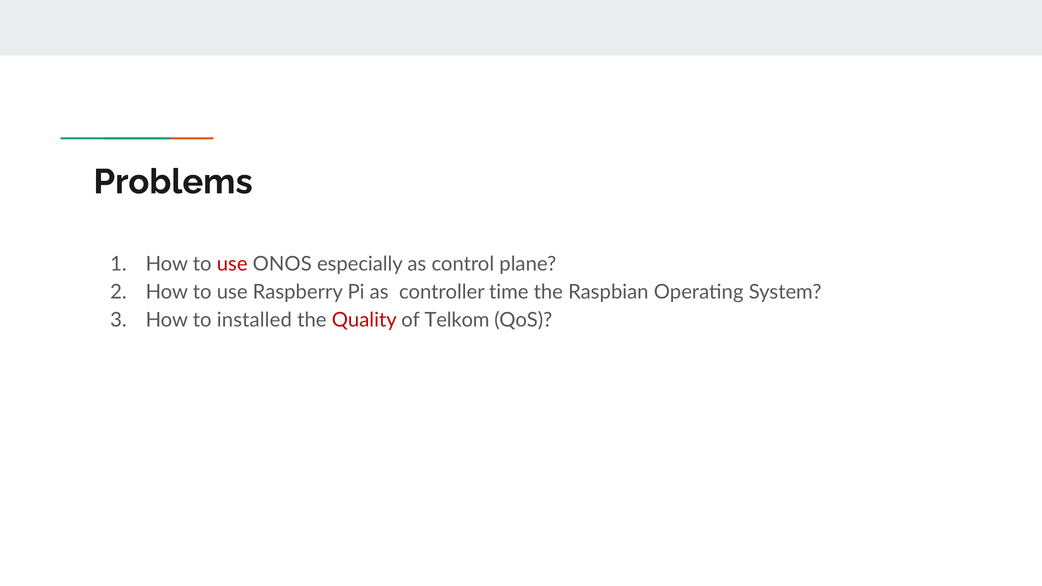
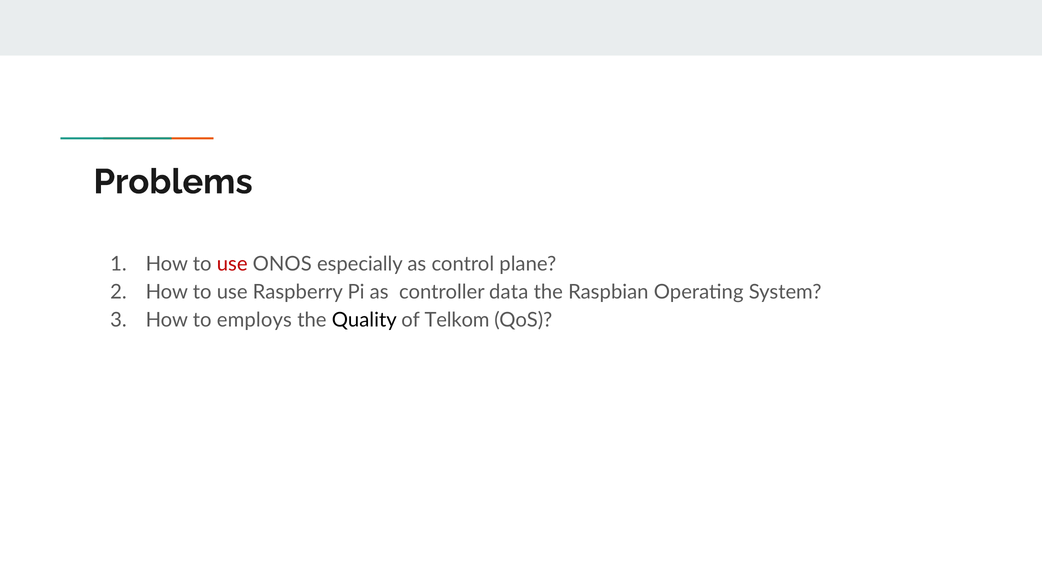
time: time -> data (509, 292)
installed: installed -> employs (254, 320)
Quality colour: red -> black (364, 320)
